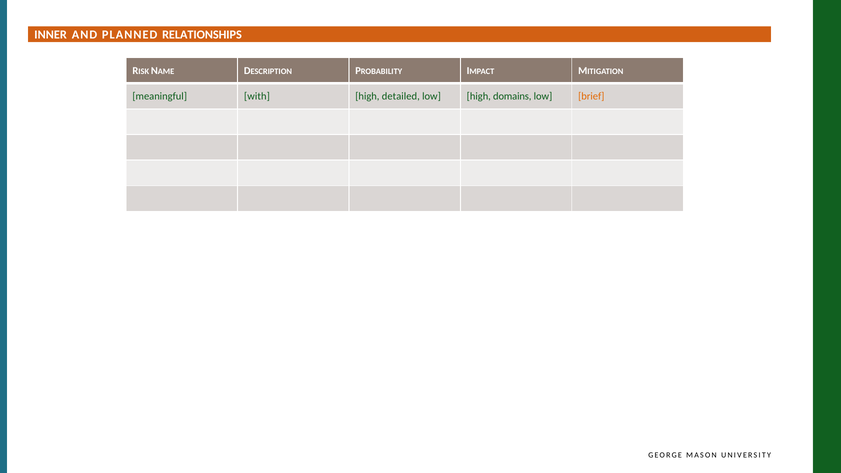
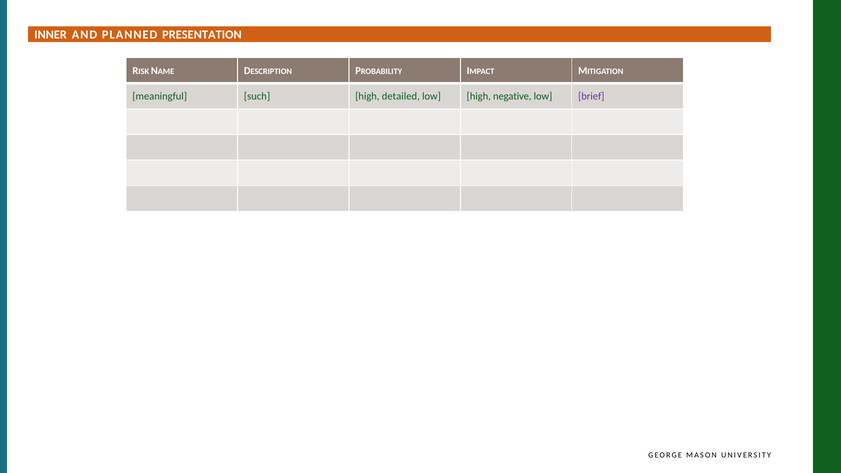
RELATIONSHIPS: RELATIONSHIPS -> PRESENTATION (202, 34)
with: with -> such (257, 96)
domains: domains -> negative (512, 96)
brief colour: orange -> purple (591, 96)
